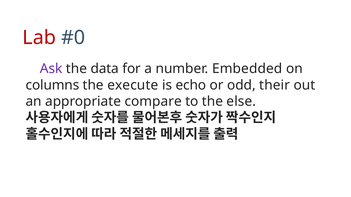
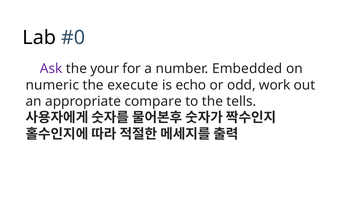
Lab colour: red -> black (39, 38)
data: data -> your (105, 69)
columns: columns -> numeric (52, 85)
their: their -> work (275, 85)
else: else -> tells (241, 102)
